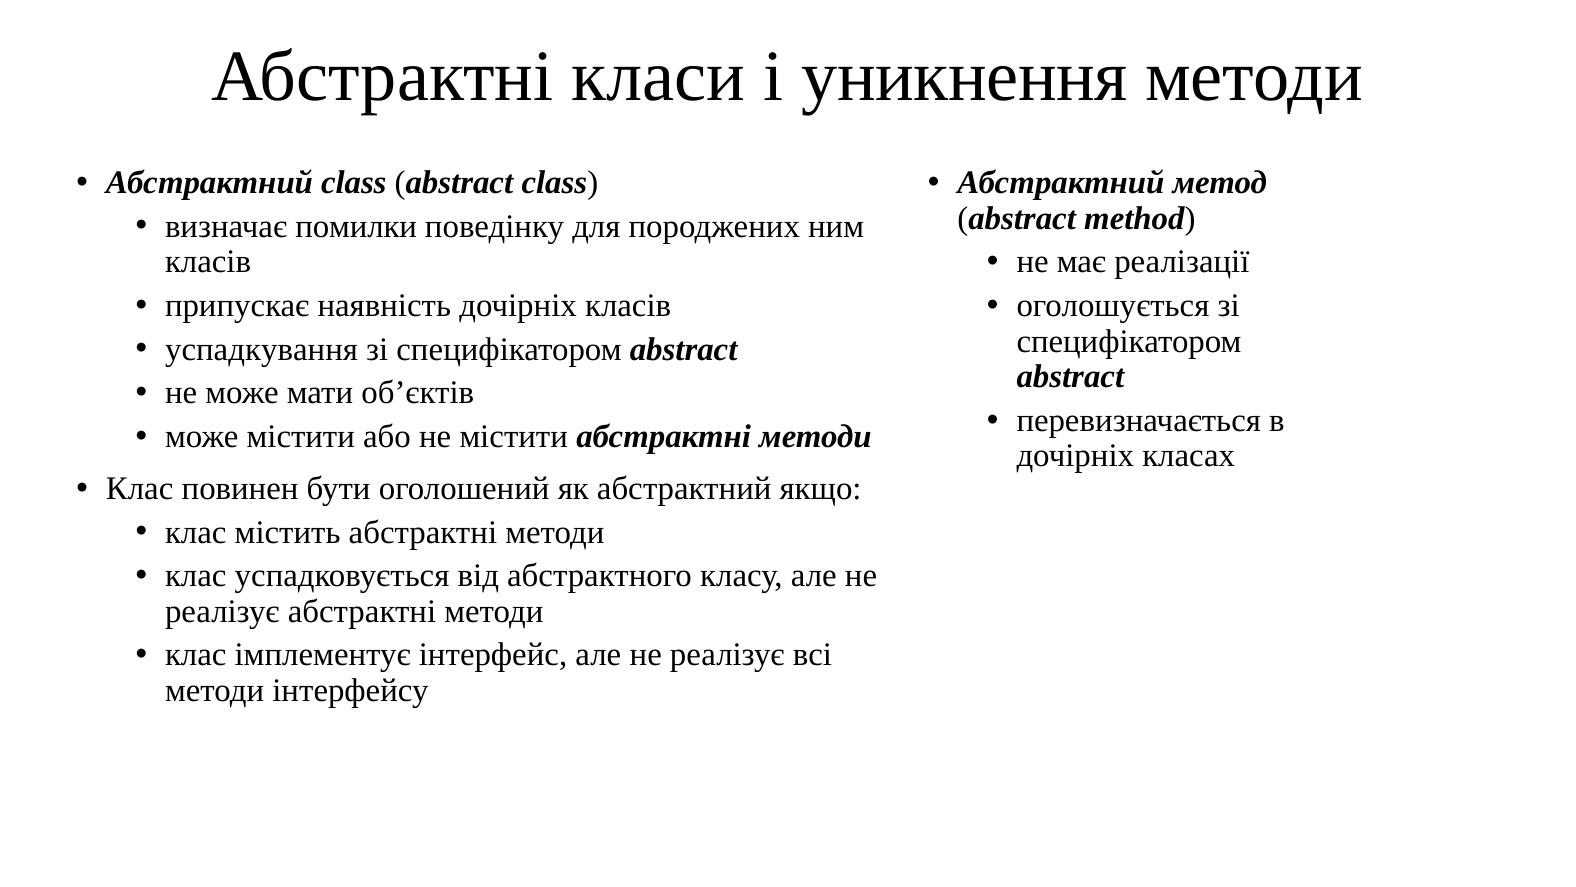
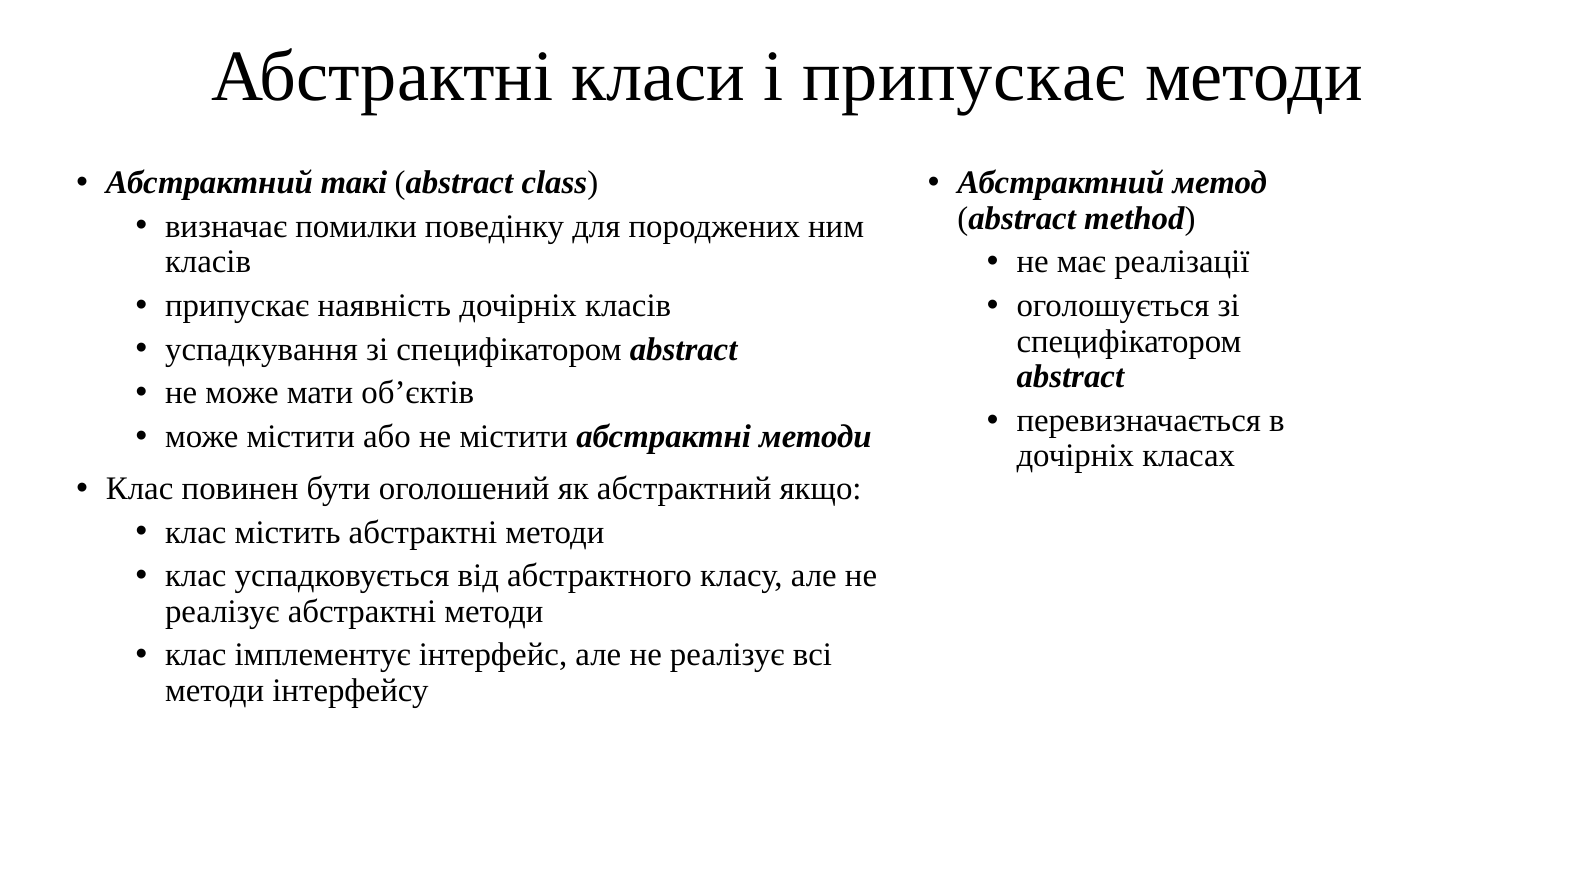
і уникнення: уникнення -> припускає (964, 77)
Абстрактний class: class -> такі (354, 183)
